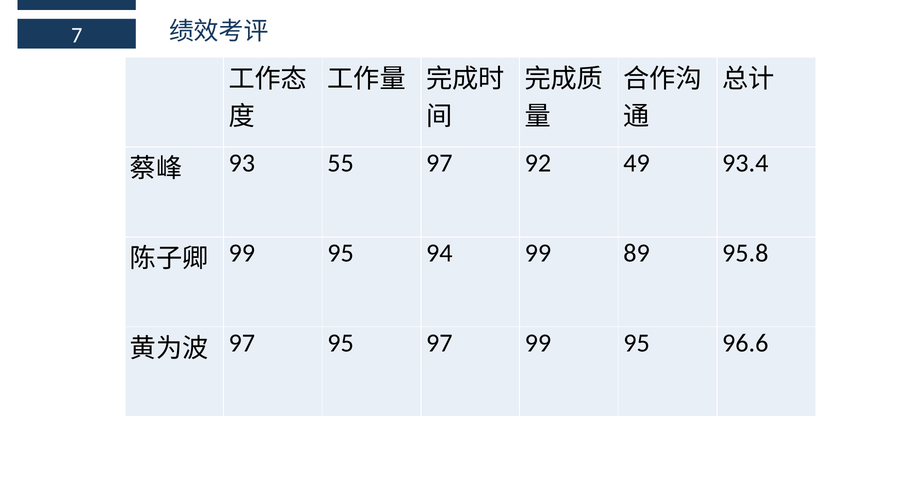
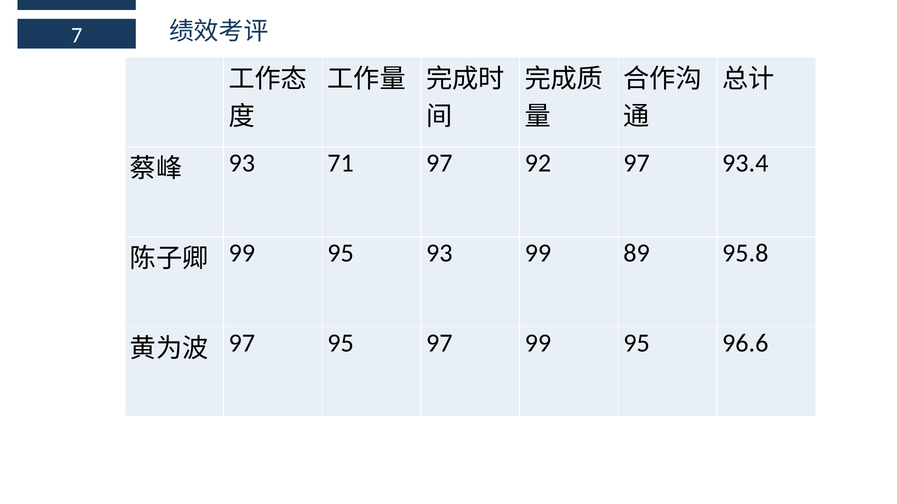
55: 55 -> 71 (341, 164)
92 49: 49 -> 97 (637, 164)
95 94: 94 -> 93 (439, 253)
